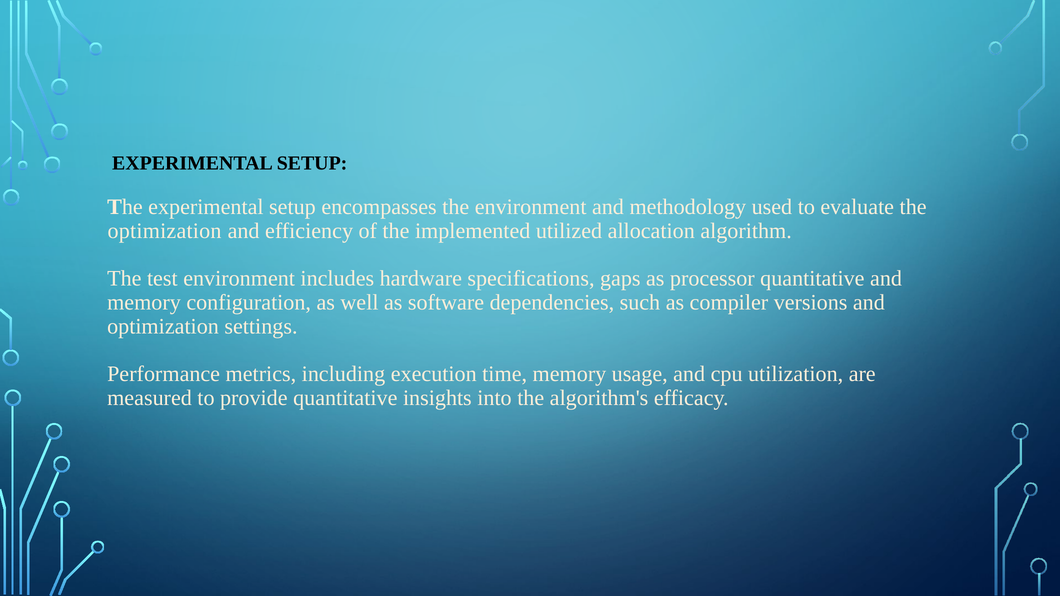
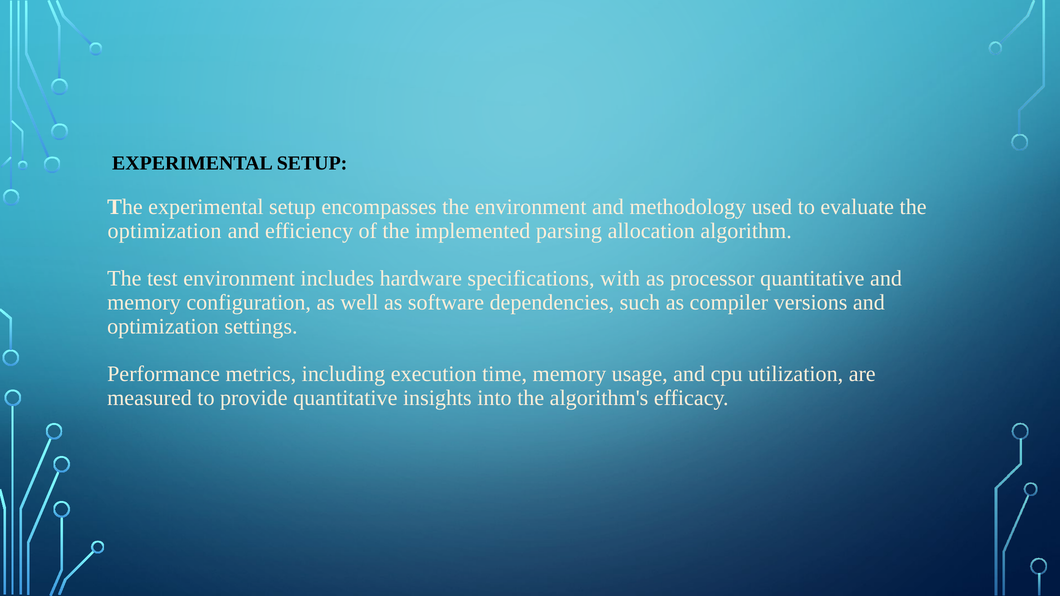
utilized: utilized -> parsing (569, 231)
gaps: gaps -> with (620, 279)
